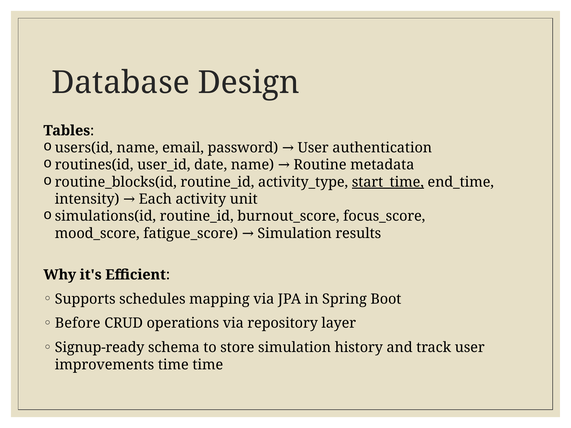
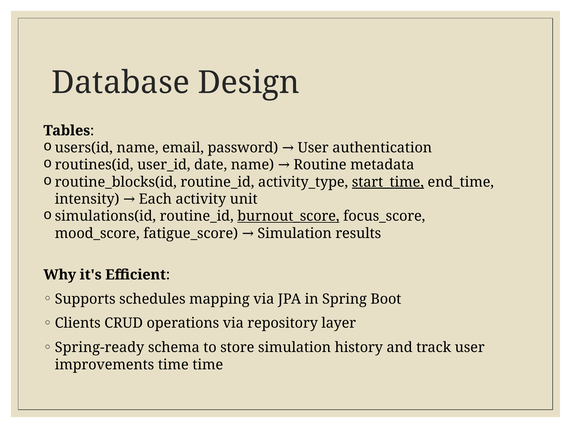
burnout_score underline: none -> present (288, 216)
Before: Before -> Clients (78, 323)
Signup-ready: Signup-ready -> Spring-ready (100, 348)
